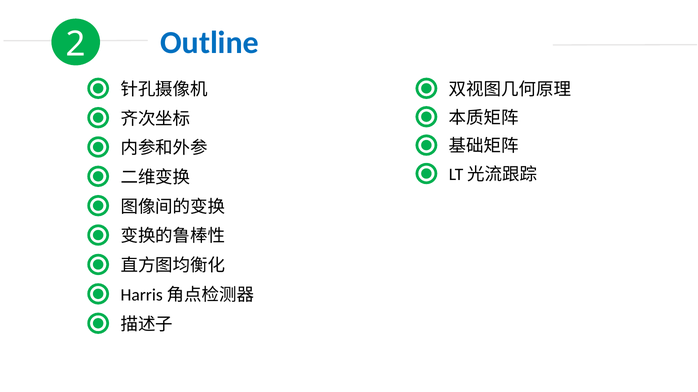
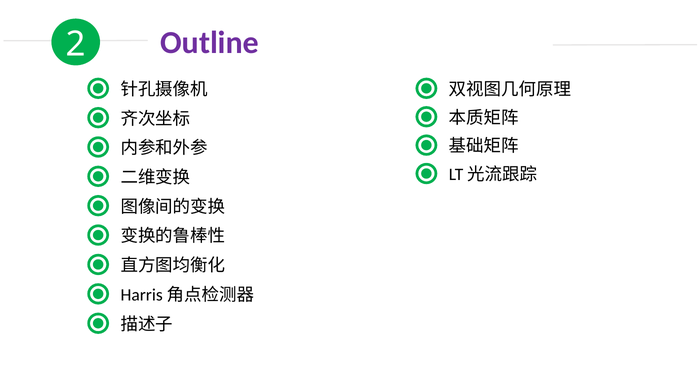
Outline colour: blue -> purple (210, 43)
